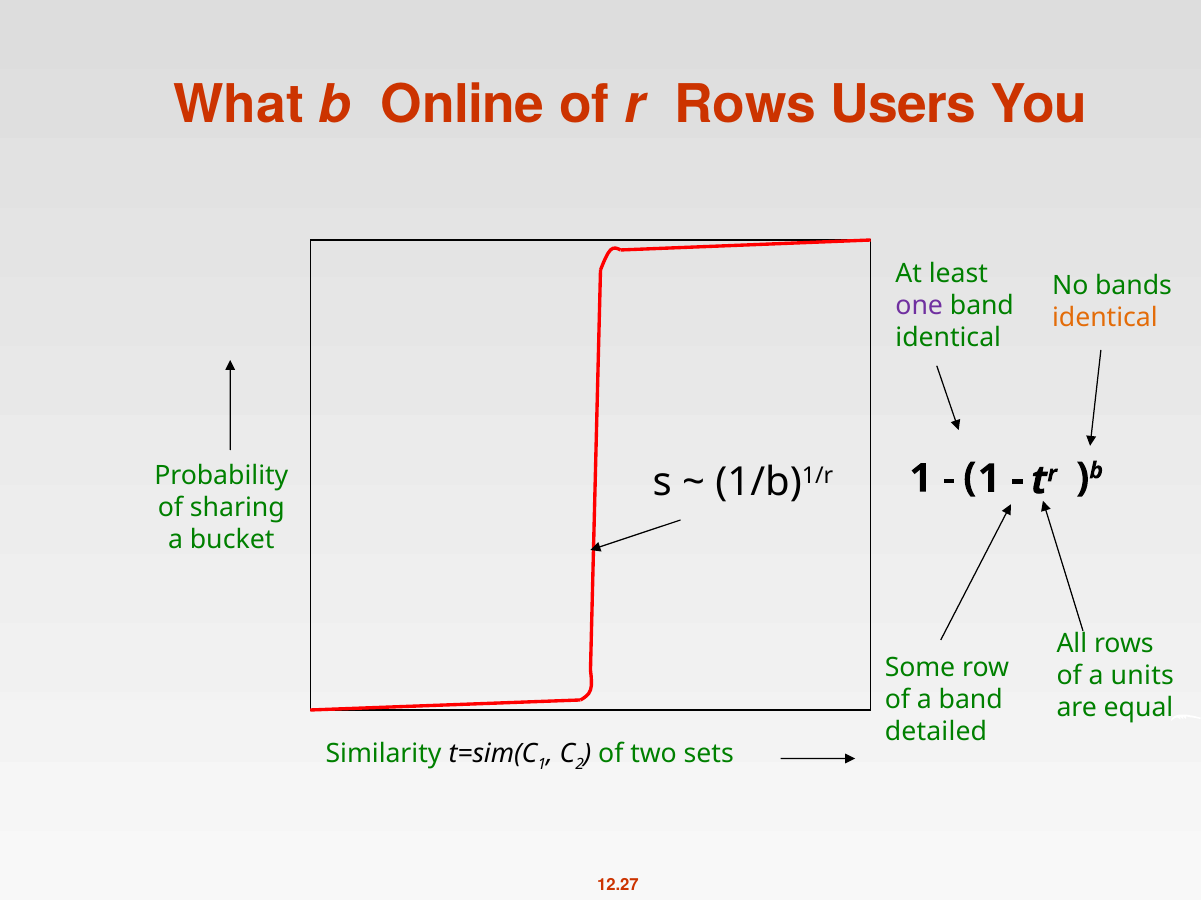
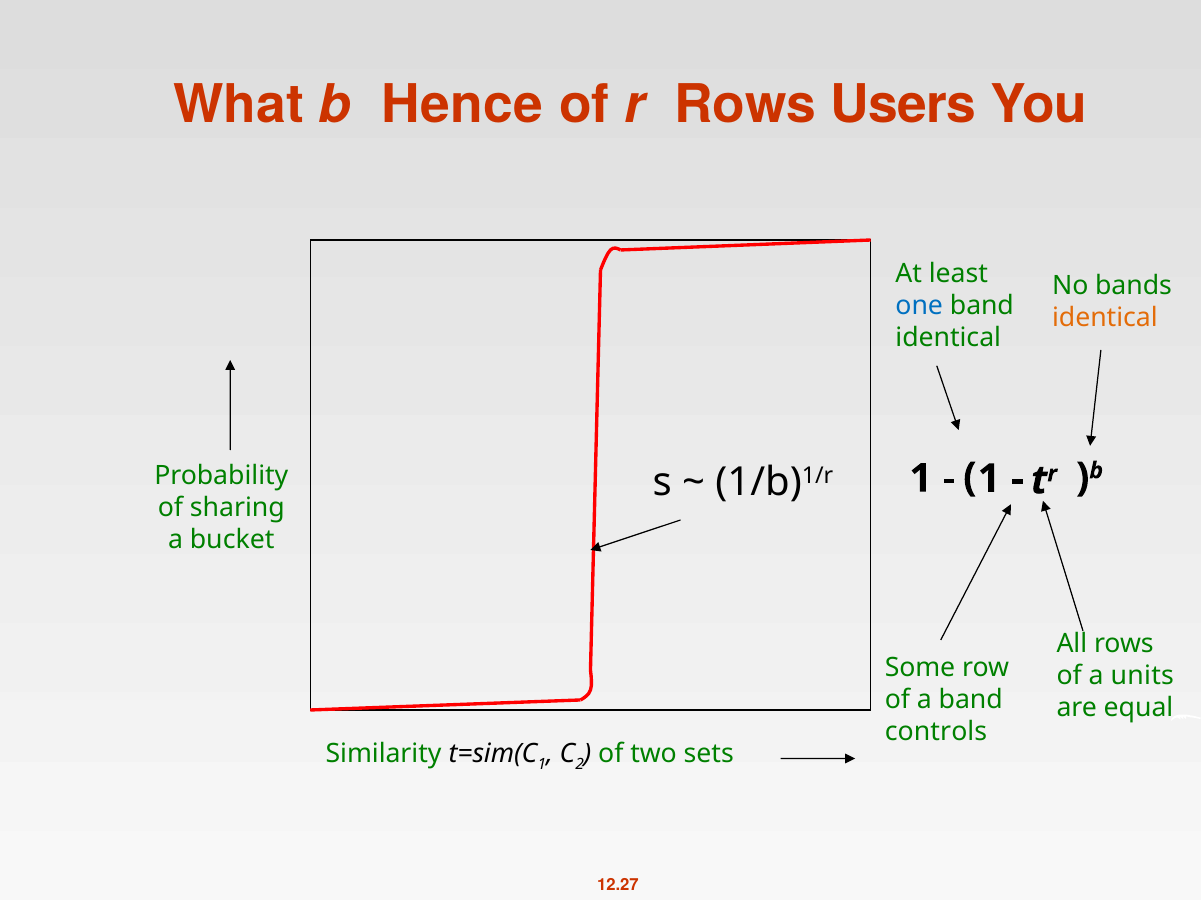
Online: Online -> Hence (462, 105)
one colour: purple -> blue (919, 306)
detailed: detailed -> controls (936, 733)
